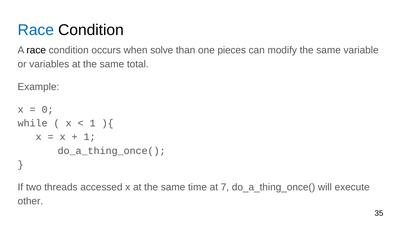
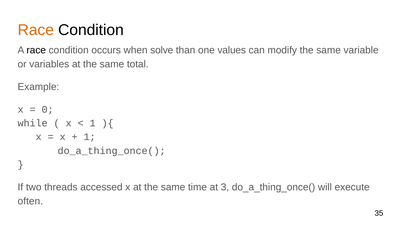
Race colour: blue -> orange (36, 30)
pieces: pieces -> values (232, 50)
7: 7 -> 3 (225, 187)
other: other -> often (30, 201)
